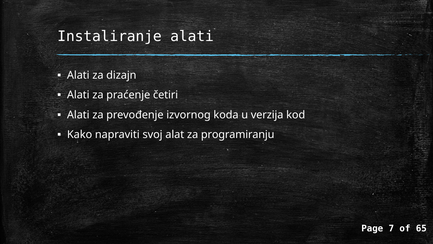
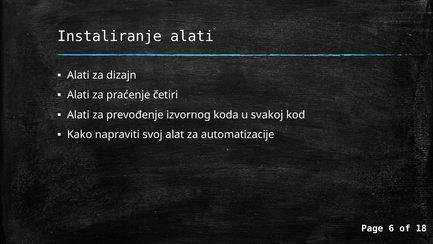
verzija: verzija -> svakoj (267, 115)
programiranju: programiranju -> automatizacije (238, 135)
7: 7 -> 6 (391, 228)
65: 65 -> 18 (421, 228)
